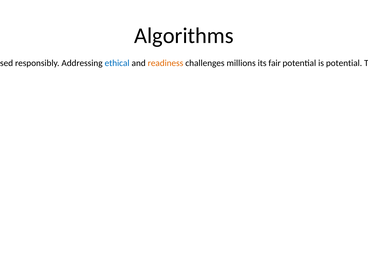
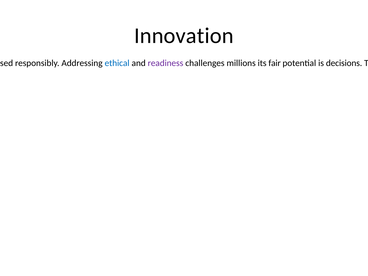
Algorithms: Algorithms -> Innovation (184, 36)
readiness colour: orange -> purple (165, 63)
is potential: potential -> decisions (344, 63)
